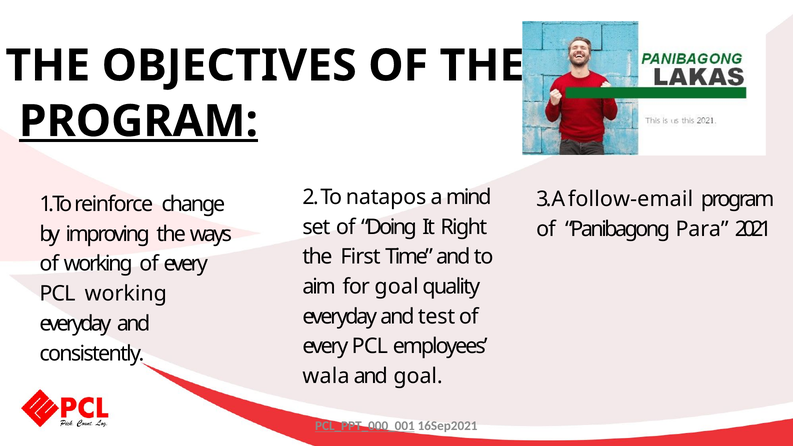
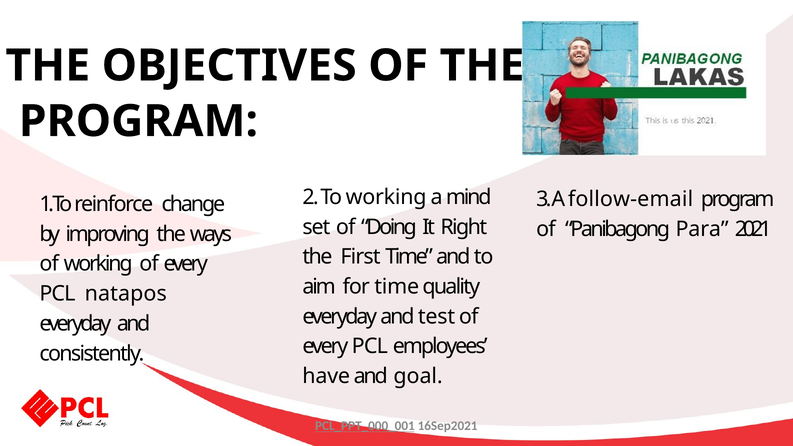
PROGRAM underline: present -> none (138, 121)
To natapos: natapos -> working (386, 197)
for goal: goal -> time (397, 287)
PCL working: working -> natapos (126, 294)
wala: wala -> have (326, 376)
